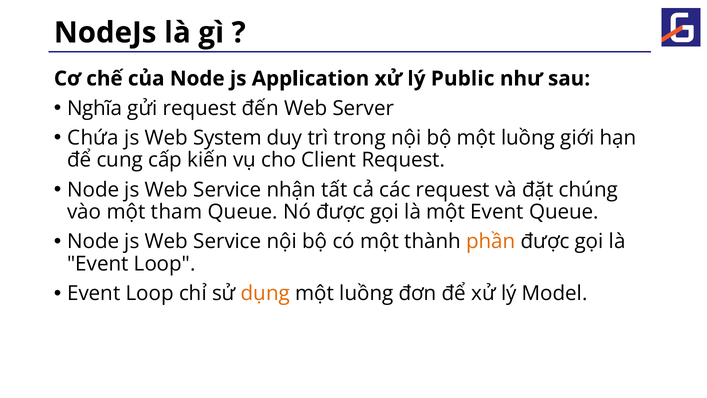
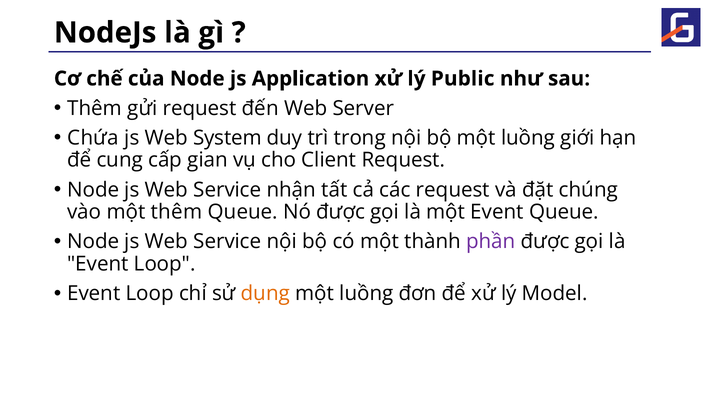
Nghĩa: Nghĩa -> Thêm (95, 108)
kiến: kiến -> gian (208, 160)
một tham: tham -> thêm (177, 212)
phần colour: orange -> purple (491, 241)
